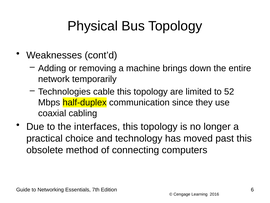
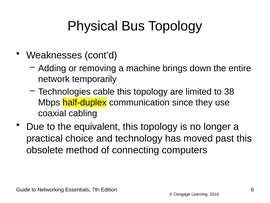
52: 52 -> 38 (229, 92)
interfaces: interfaces -> equivalent (97, 126)
